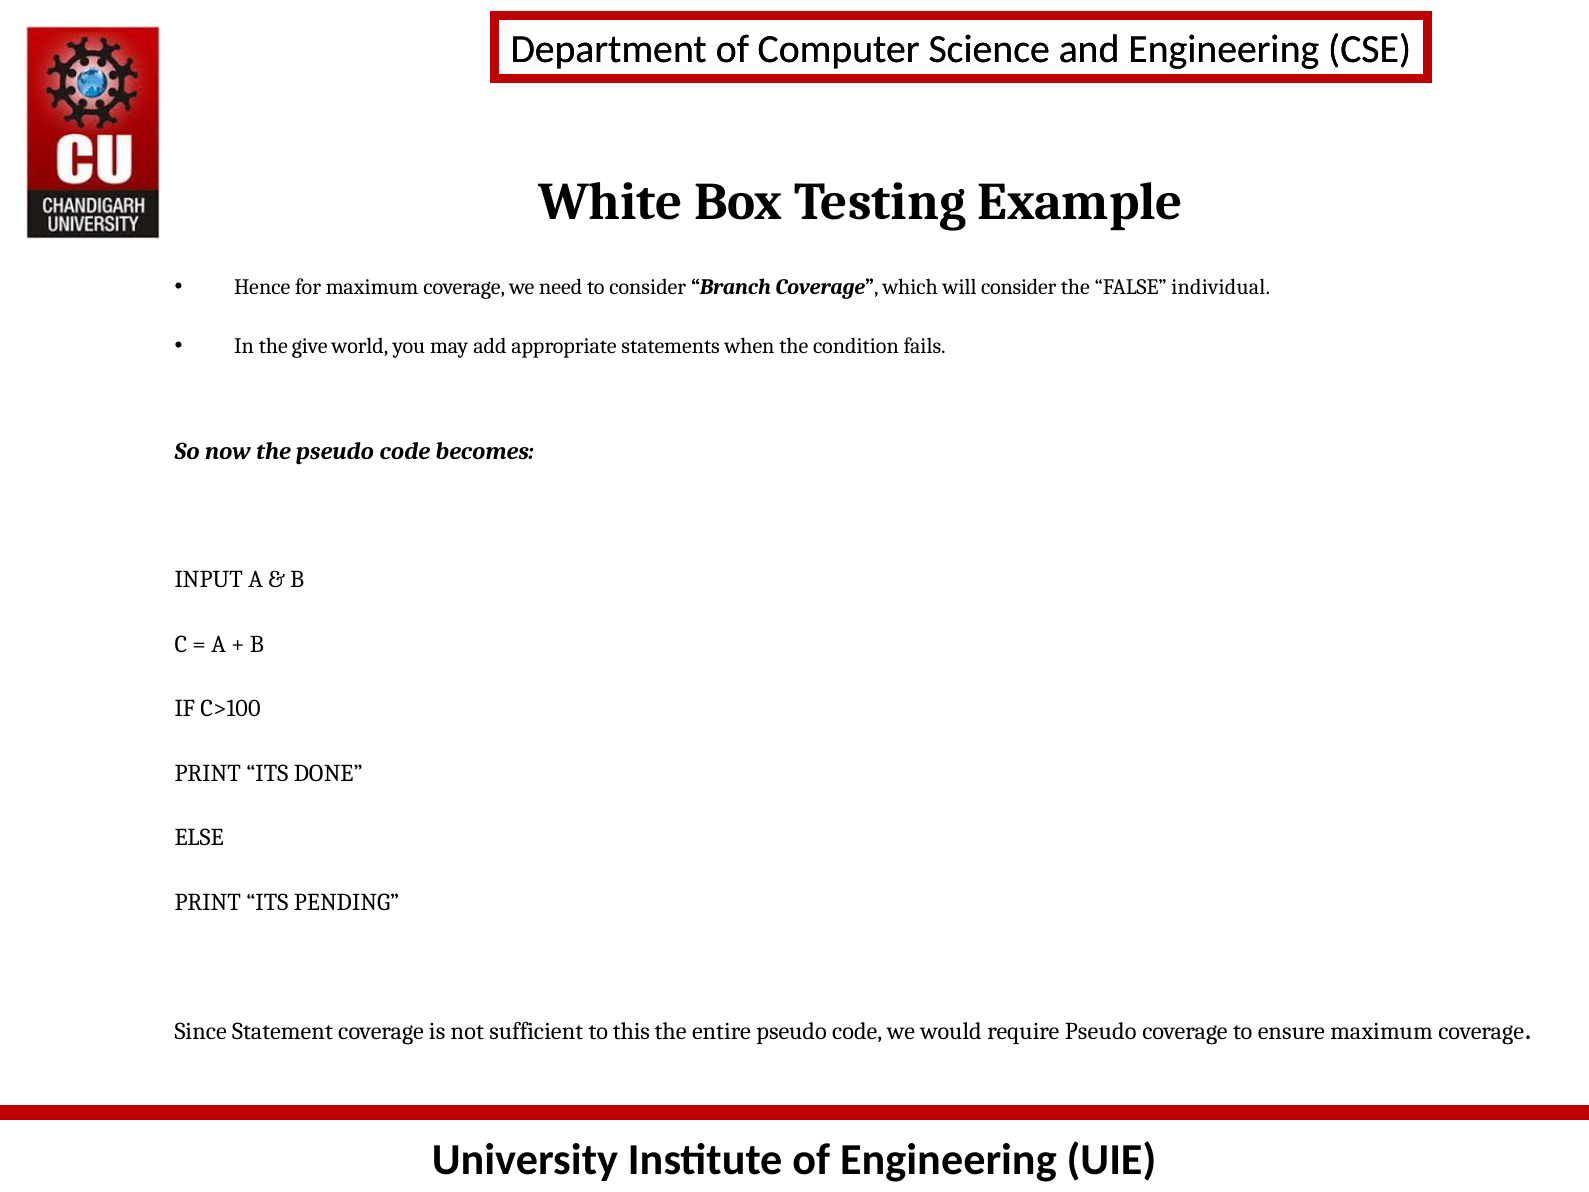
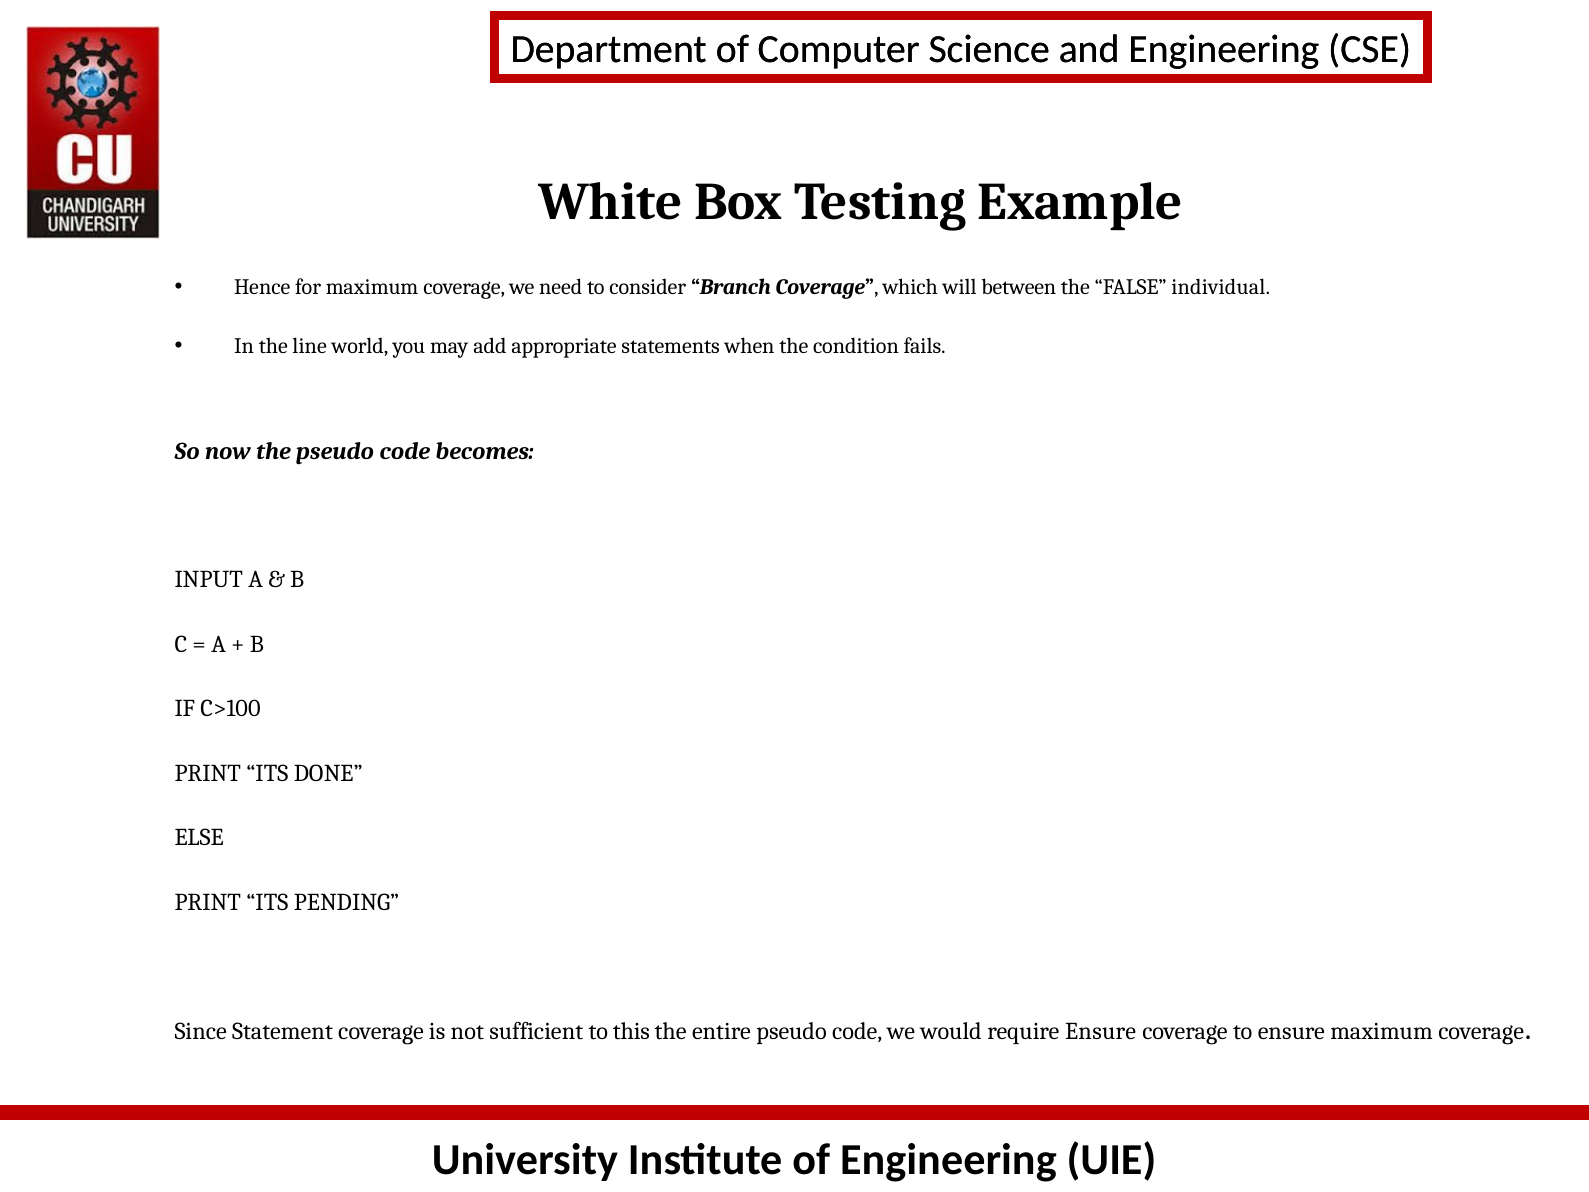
will consider: consider -> between (1019, 287)
give: give -> line (310, 347)
require Pseudo: Pseudo -> Ensure (1101, 1031)
